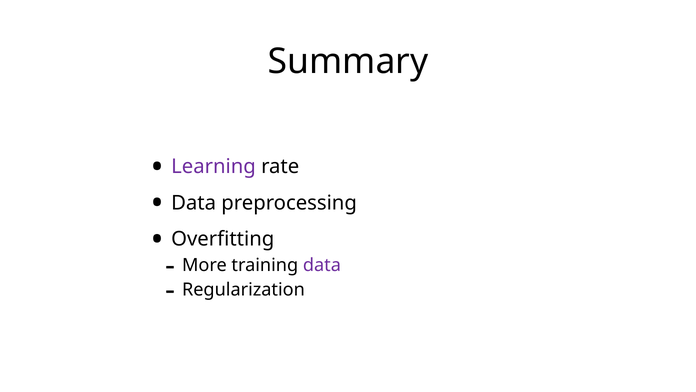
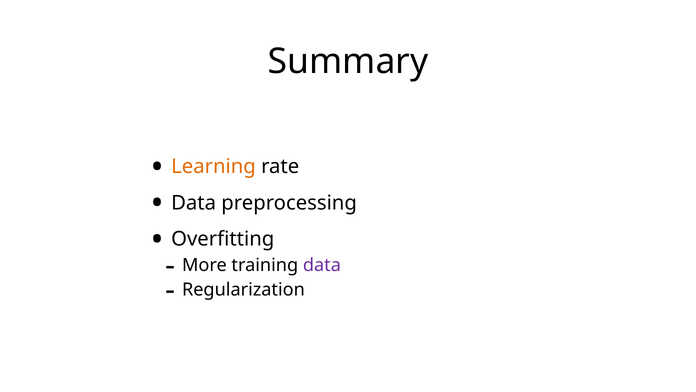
Learning colour: purple -> orange (214, 166)
